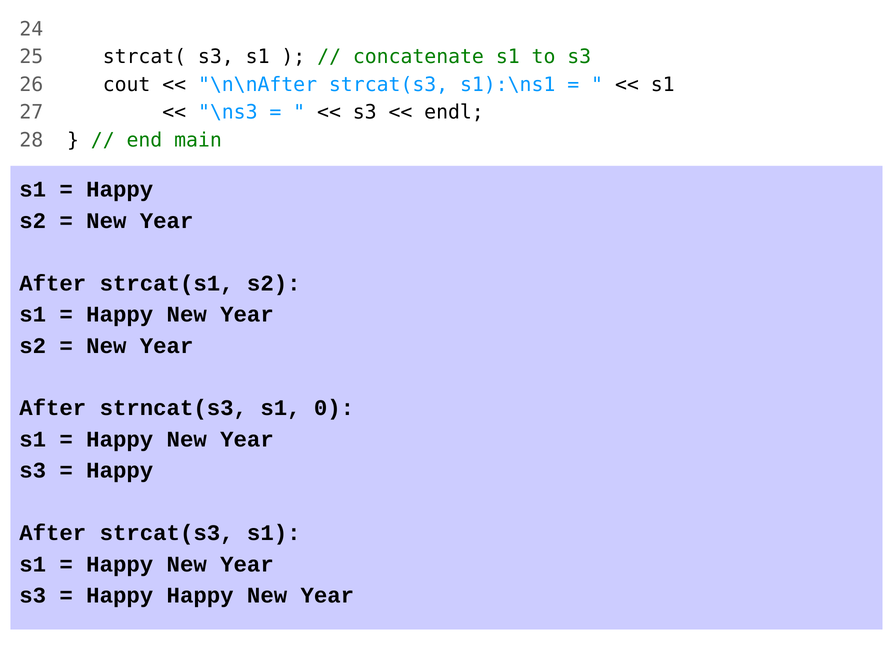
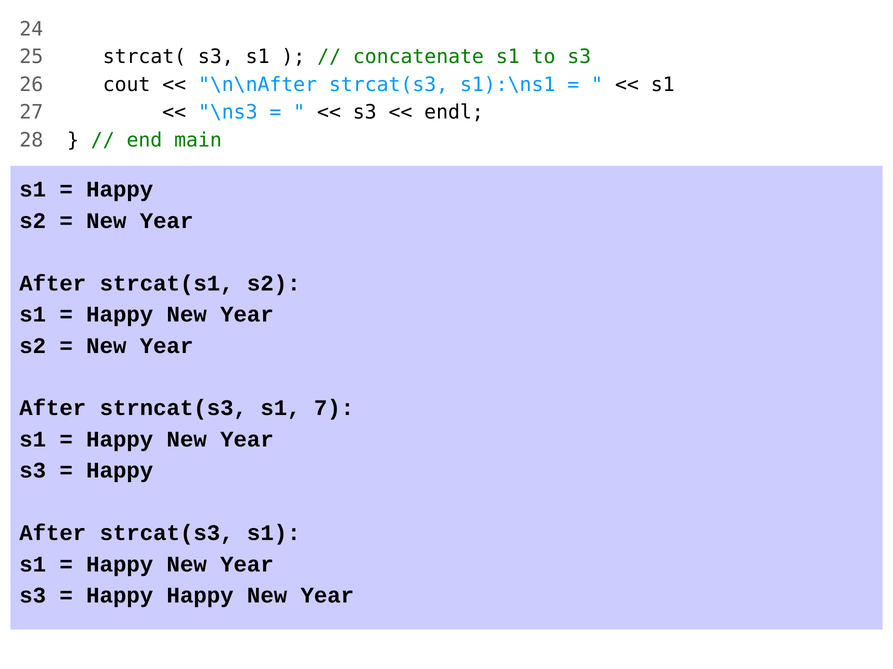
0: 0 -> 7 (334, 409)
